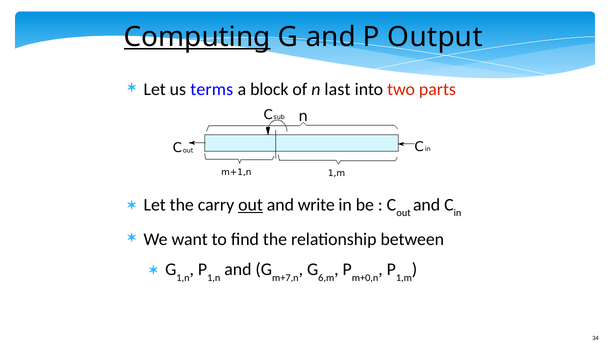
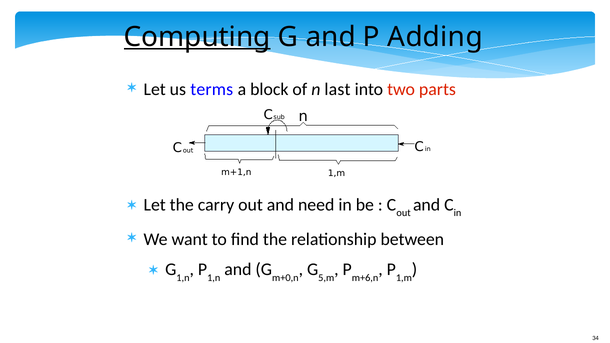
Output: Output -> Adding (435, 37)
out underline: present -> none (251, 205)
write: write -> need (316, 205)
m+7,n: m+7,n -> m+0,n (285, 278)
6,m: 6,m -> 5,m (326, 278)
m+0,n: m+0,n -> m+6,n (365, 278)
